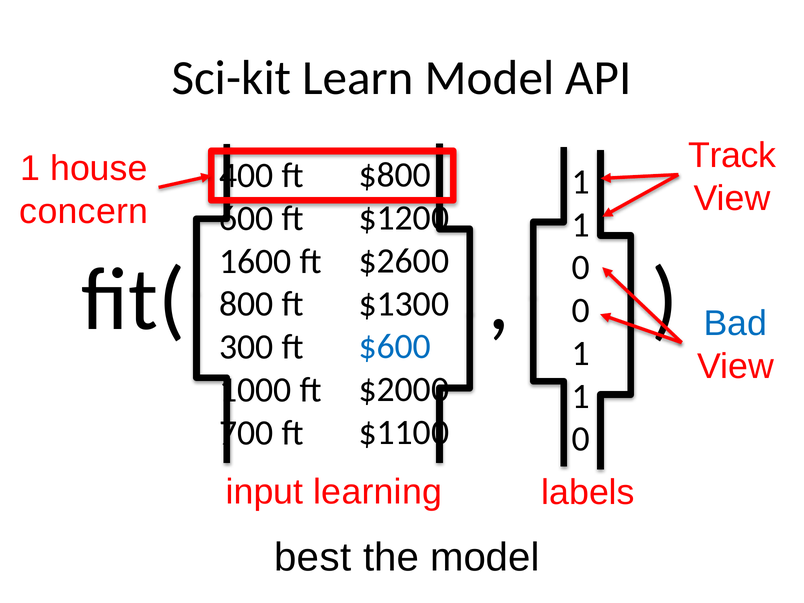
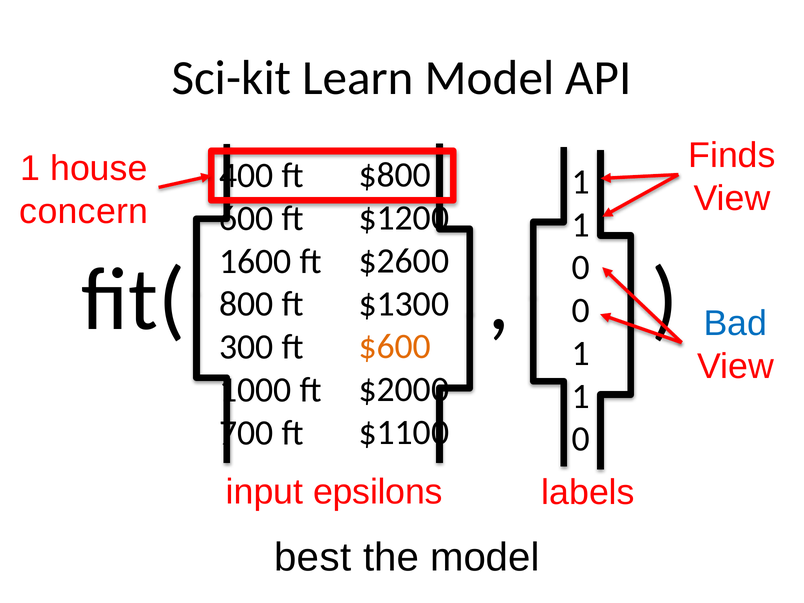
Track: Track -> Finds (732, 156)
$600 colour: blue -> orange (395, 347)
learning: learning -> epsilons (378, 492)
